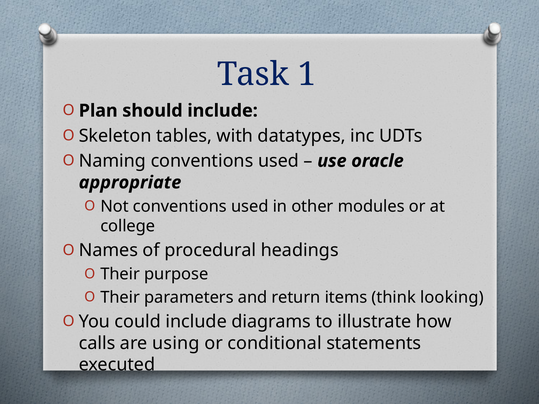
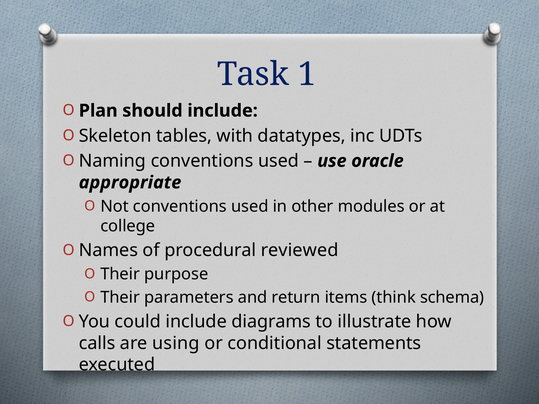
headings: headings -> reviewed (300, 251)
looking: looking -> schema (452, 297)
